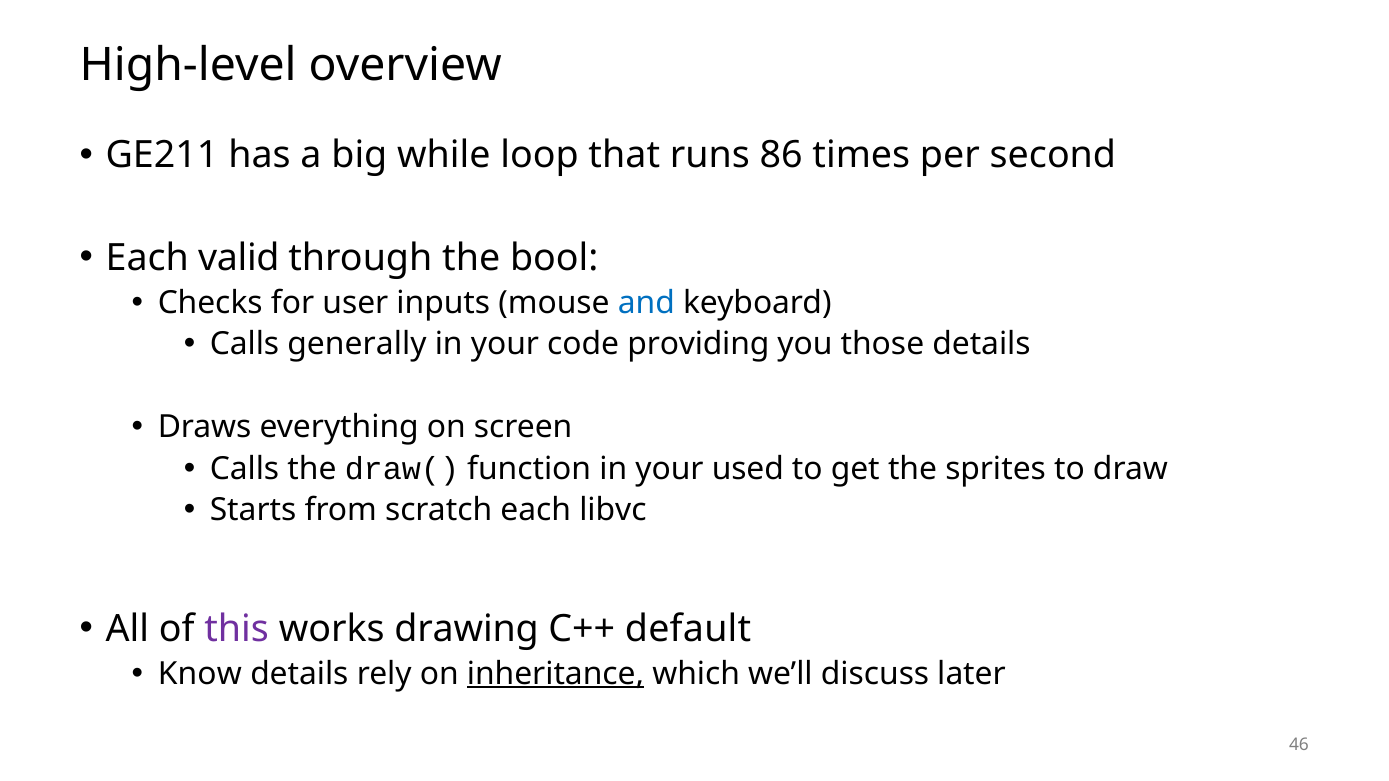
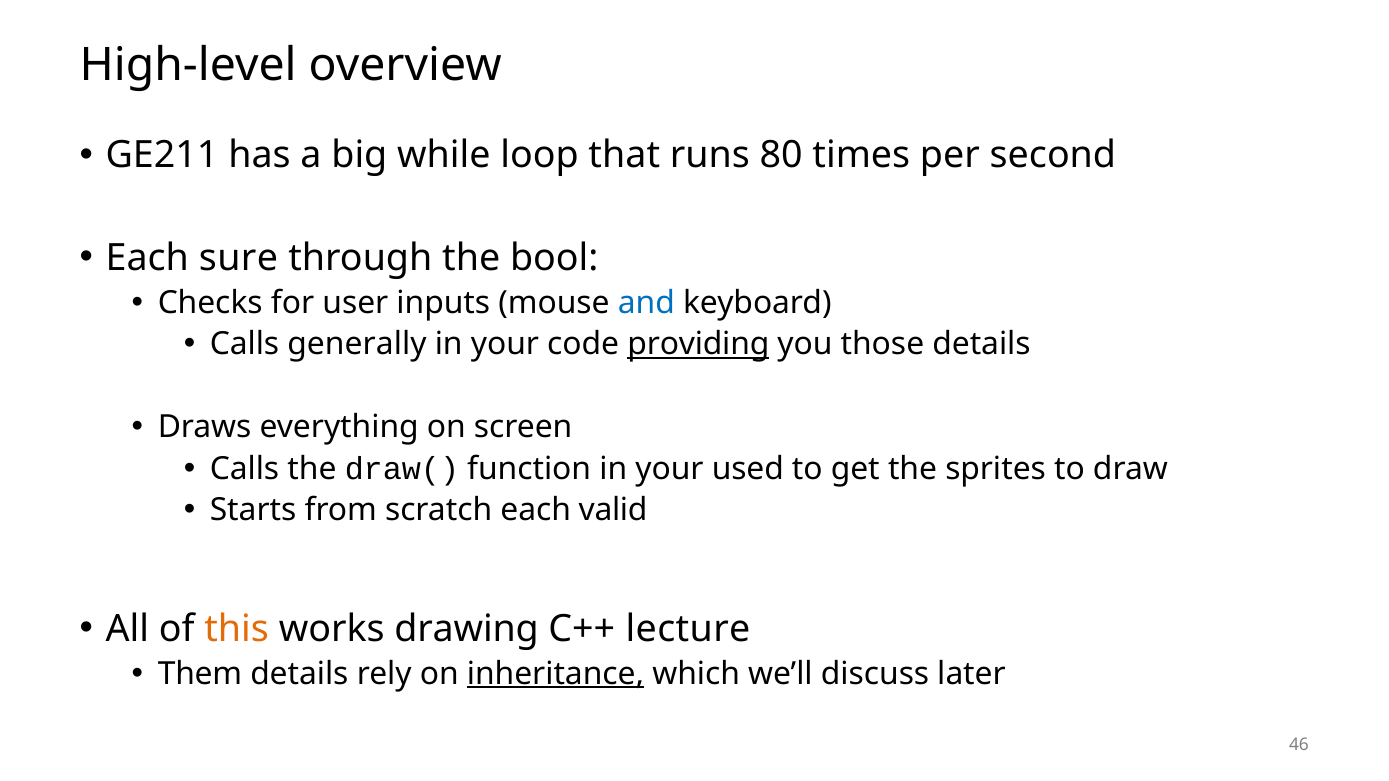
86: 86 -> 80 (781, 155)
valid: valid -> sure (238, 258)
providing underline: none -> present (698, 344)
libvc: libvc -> valid (613, 511)
this colour: purple -> orange (237, 629)
default: default -> lecture (688, 629)
Know: Know -> Them (200, 674)
